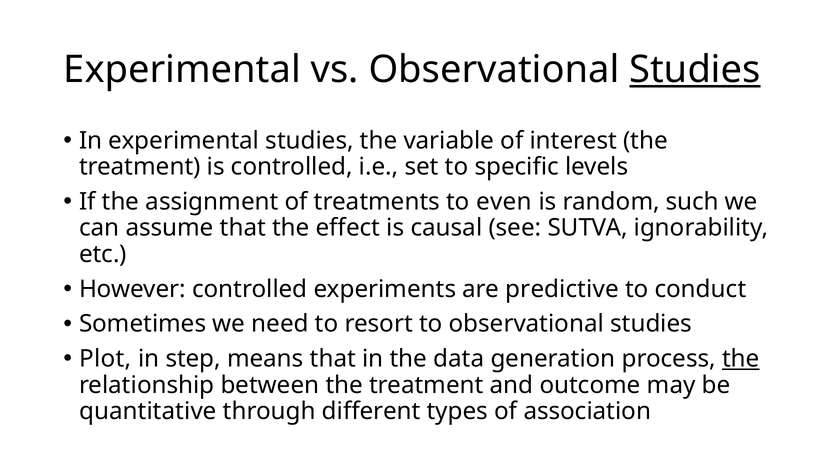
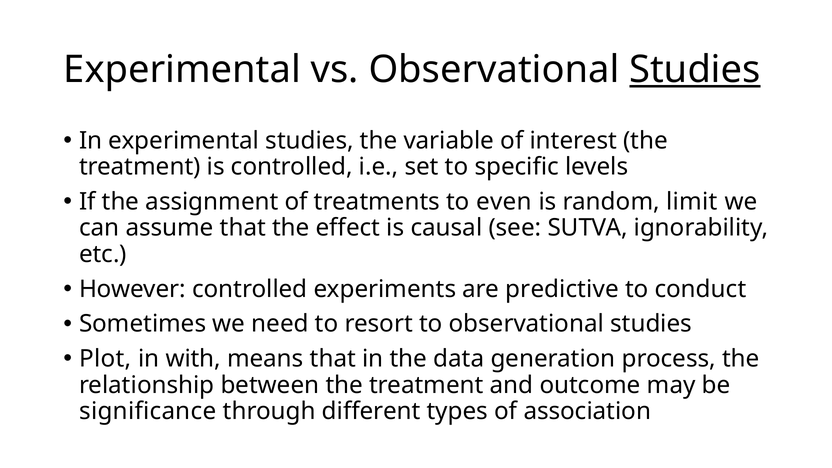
such: such -> limit (692, 202)
step: step -> with (193, 359)
the underline: present -> none (741, 359)
quantitative: quantitative -> significance (148, 411)
